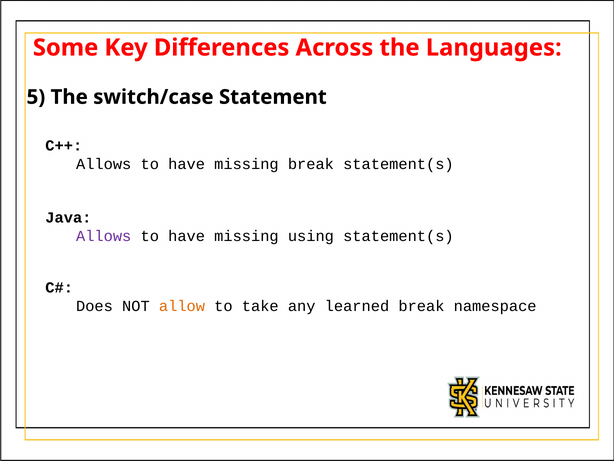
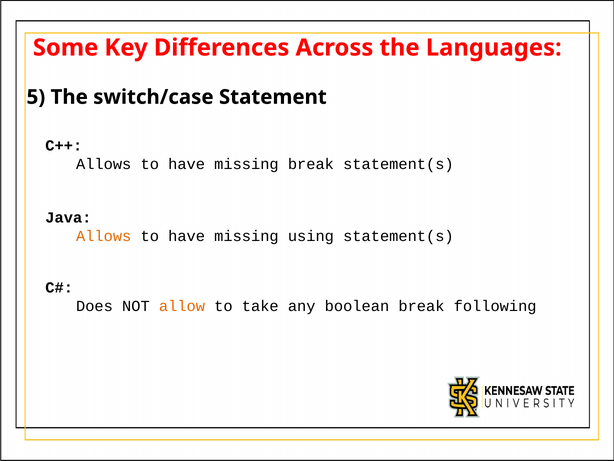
Allows colour: purple -> orange (104, 236)
learned: learned -> boolean (357, 306)
namespace: namespace -> following (495, 306)
